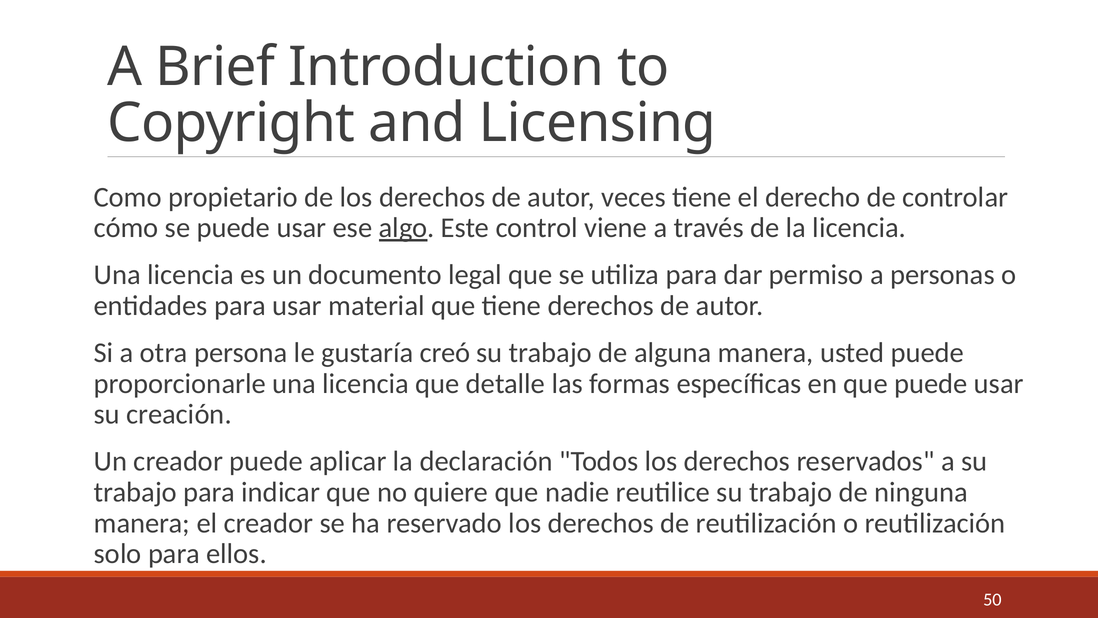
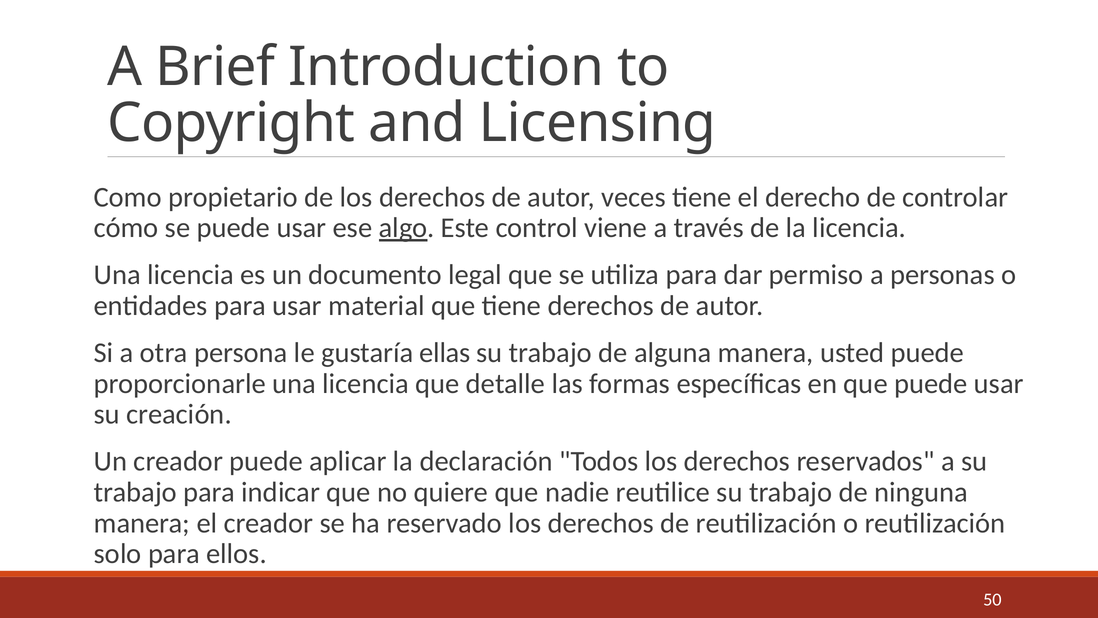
creó: creó -> ellas (445, 352)
